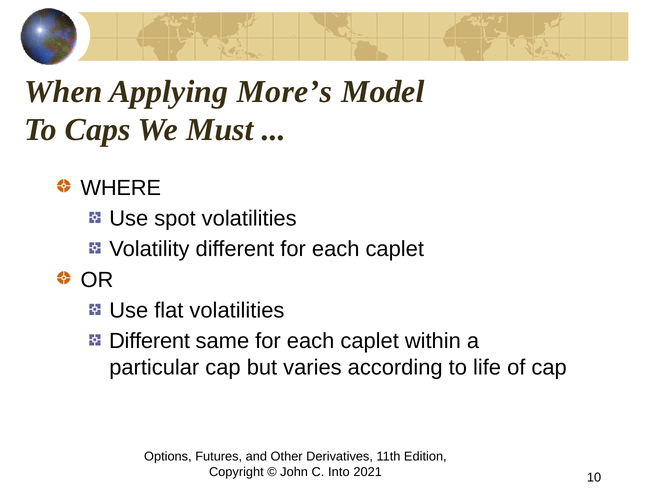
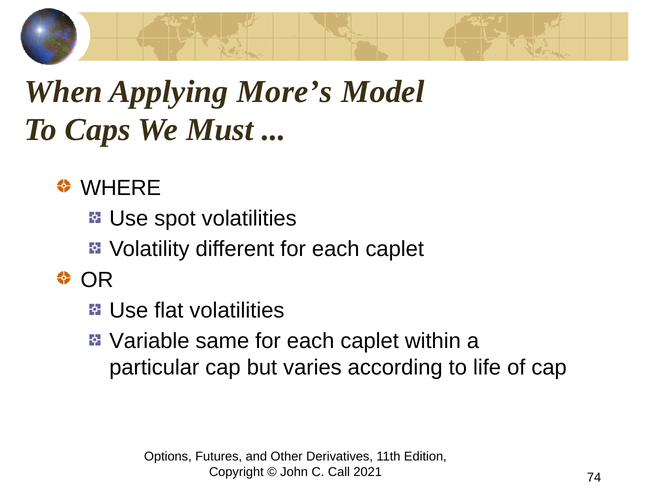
Different: Different -> Variable (149, 341)
Into: Into -> Call (339, 472)
10: 10 -> 74 (594, 477)
